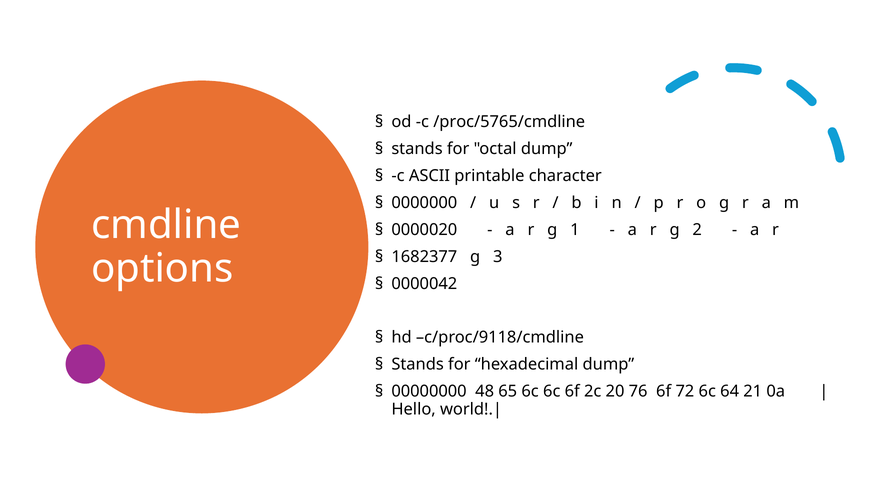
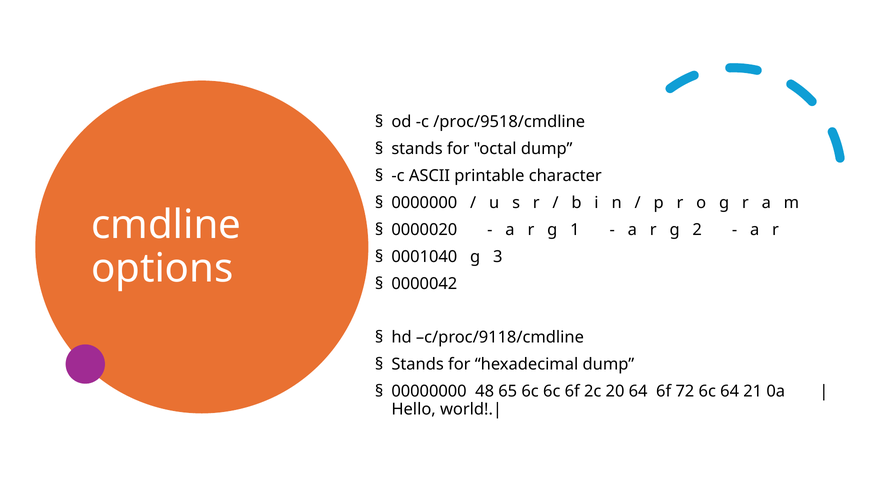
/proc/5765/cmdline: /proc/5765/cmdline -> /proc/9518/cmdline (509, 122)
1682377: 1682377 -> 0001040 (424, 257)
20 76: 76 -> 64 (638, 392)
